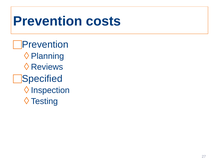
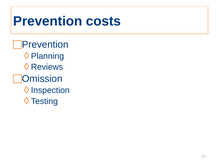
Specified: Specified -> Omission (42, 79)
